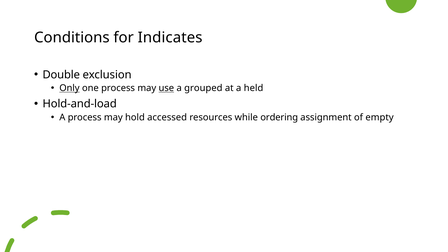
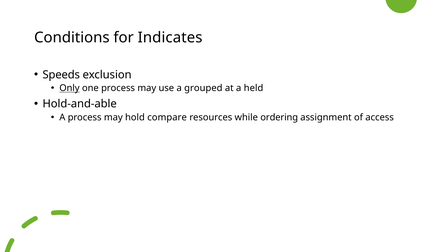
Double: Double -> Speeds (61, 75)
use underline: present -> none (166, 88)
Hold-and-load: Hold-and-load -> Hold-and-able (80, 104)
accessed: accessed -> compare (167, 117)
empty: empty -> access (380, 117)
